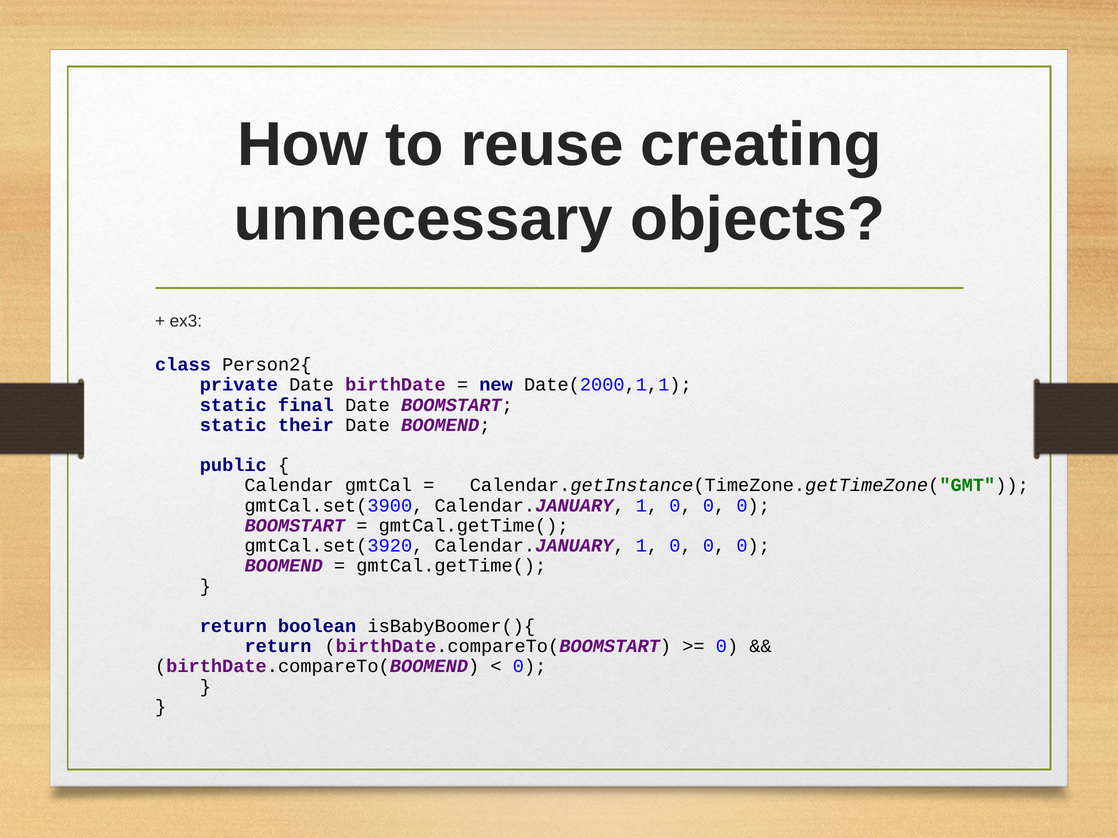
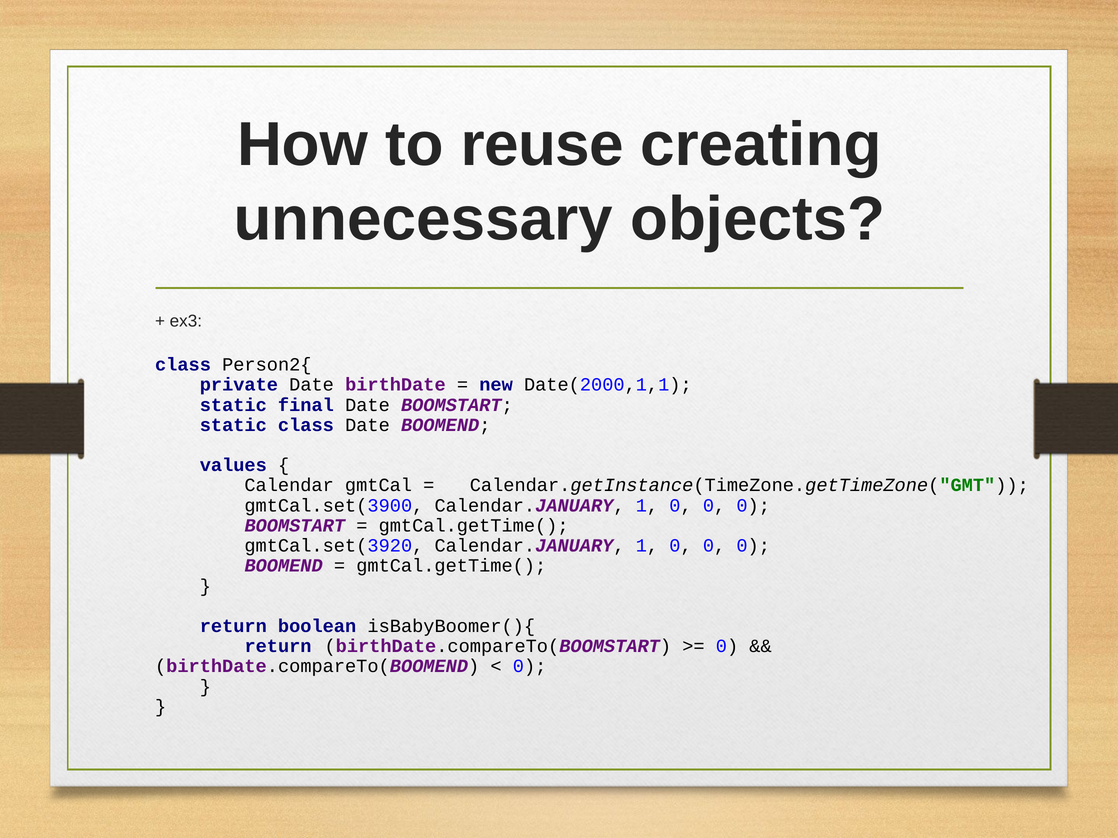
static their: their -> class (306, 425)
public: public -> values (233, 466)
